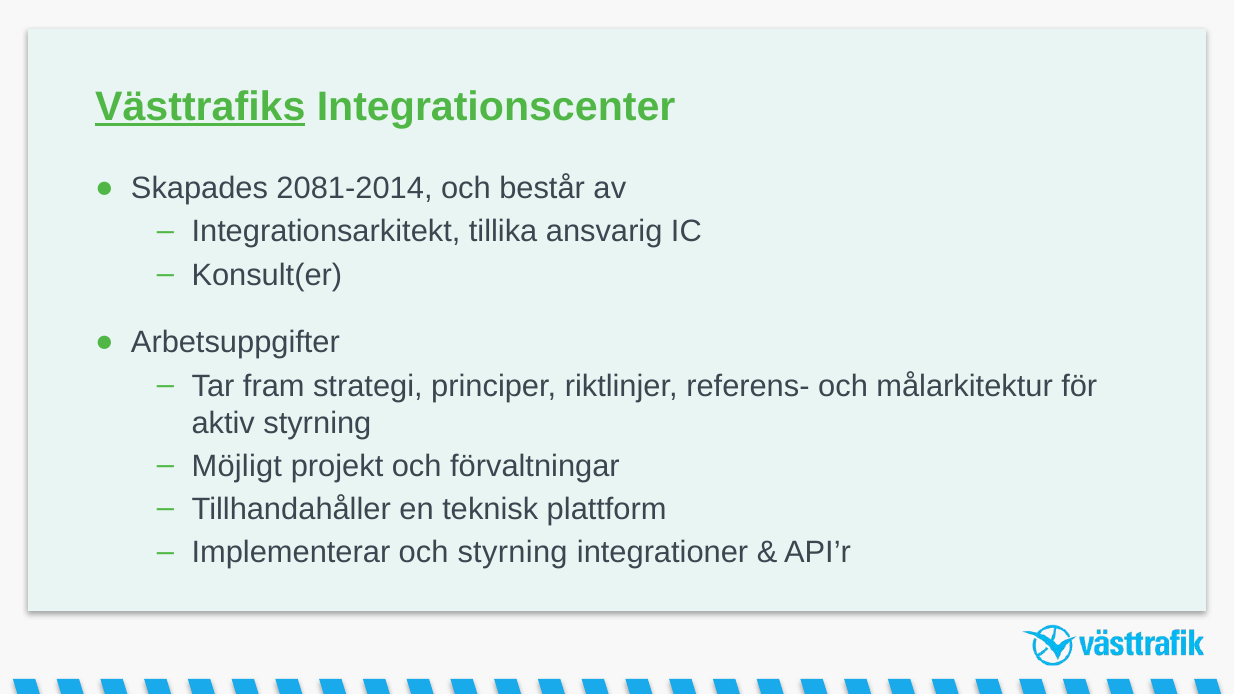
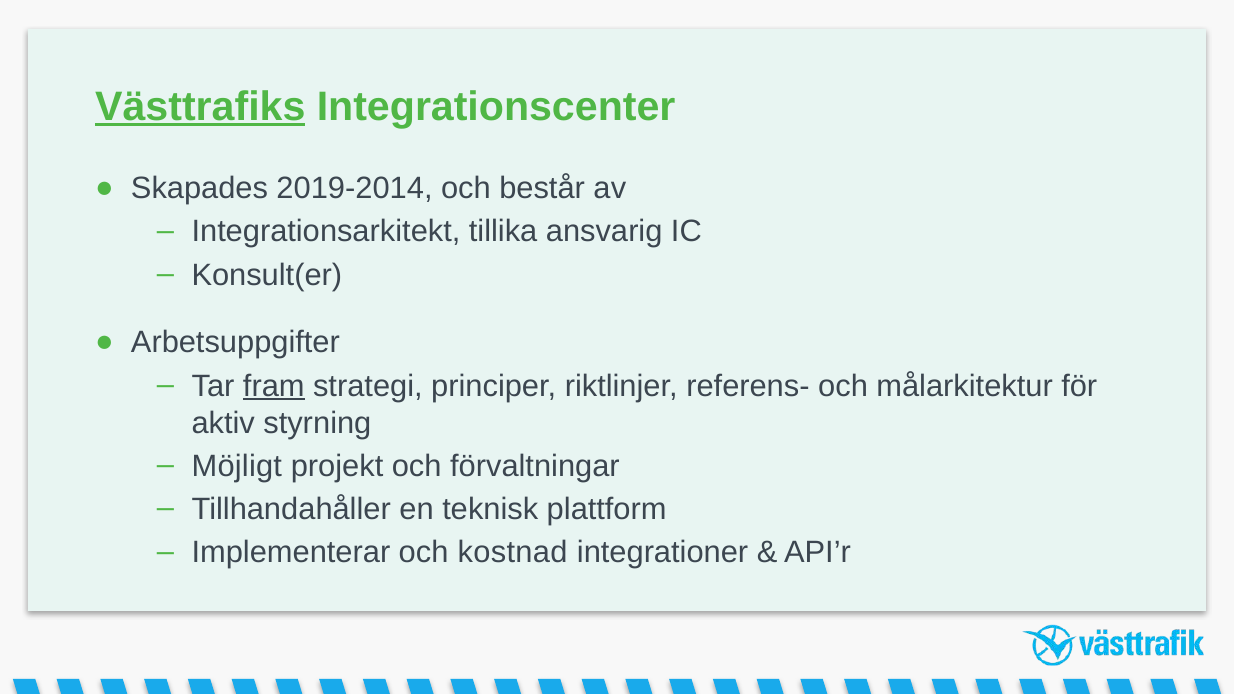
2081-2014: 2081-2014 -> 2019-2014 (355, 189)
fram underline: none -> present (274, 386)
och styrning: styrning -> kostnad (513, 553)
